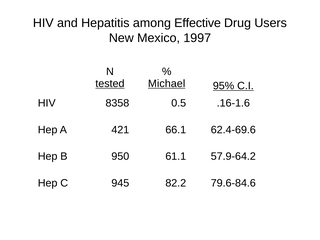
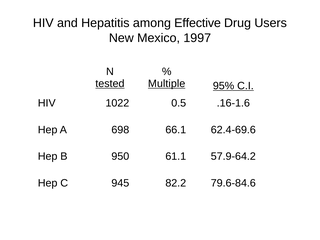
Michael: Michael -> Multiple (167, 84)
8358: 8358 -> 1022 (117, 103)
421: 421 -> 698 (120, 130)
